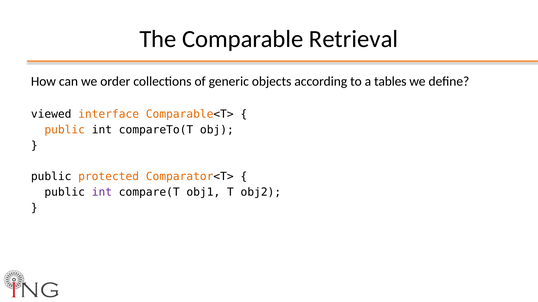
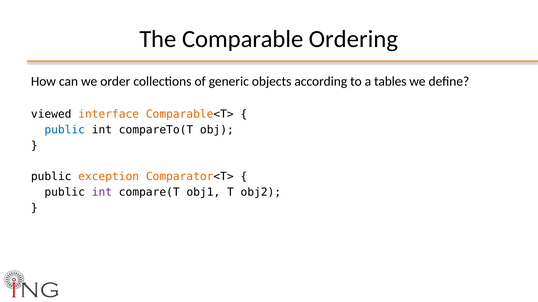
Retrieval: Retrieval -> Ordering (354, 39)
public colour: orange -> blue (65, 130)
protected: protected -> exception (109, 177)
